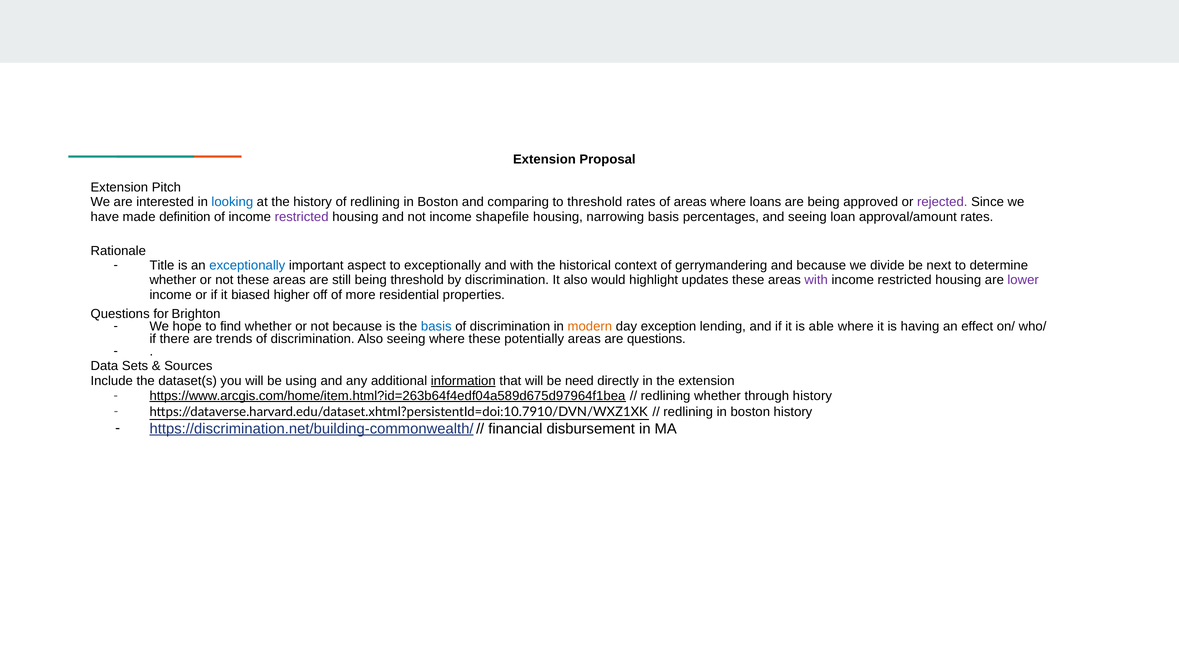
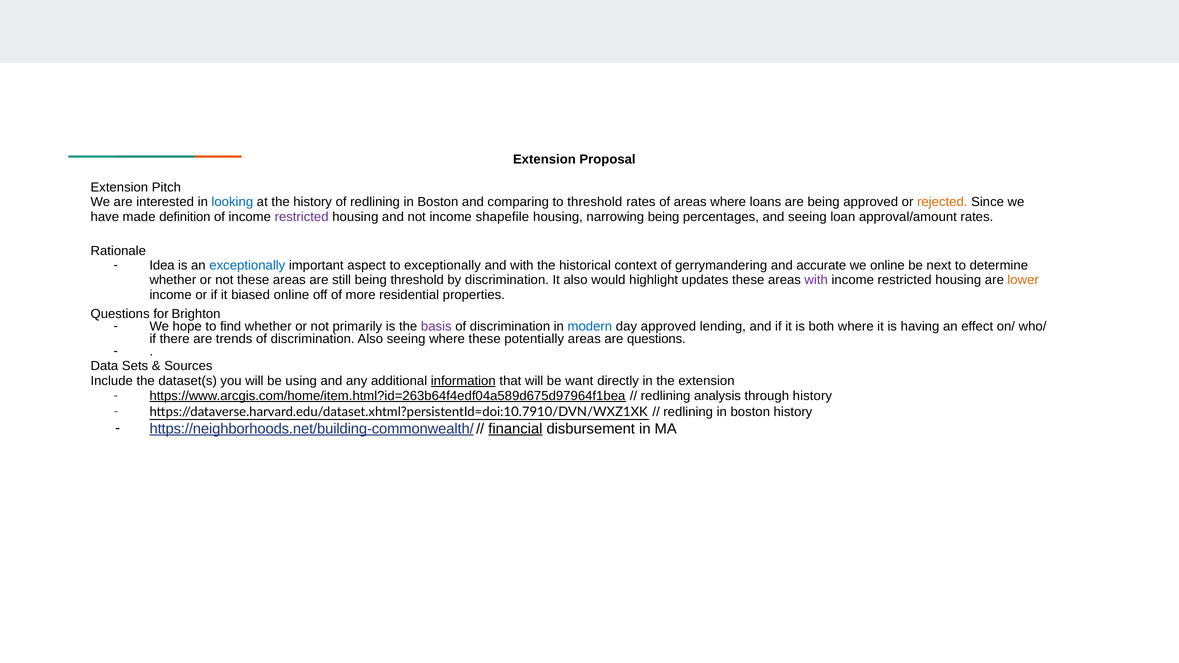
rejected colour: purple -> orange (942, 202)
narrowing basis: basis -> being (664, 217)
Title: Title -> Idea (162, 265)
and because: because -> accurate (821, 265)
we divide: divide -> online (887, 265)
lower colour: purple -> orange (1023, 280)
biased higher: higher -> online (291, 295)
not because: because -> primarily (357, 327)
basis colour: blue -> purple (436, 327)
modern colour: orange -> blue (590, 327)
day exception: exception -> approved (668, 327)
able: able -> both (821, 327)
need: need -> want (579, 381)
redlining whether: whether -> analysis (718, 396)
https://discrimination.net/building-commonwealth/: https://discrimination.net/building-commonwealth/ -> https://neighborhoods.net/building-commonwealth/ (312, 429)
financial underline: none -> present (515, 429)
